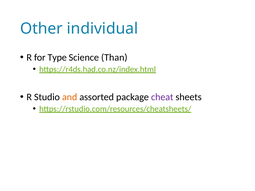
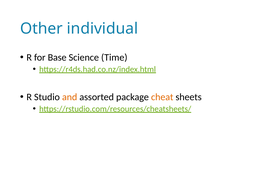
Type: Type -> Base (57, 57)
Than: Than -> Time (114, 57)
cheat colour: purple -> orange (162, 97)
